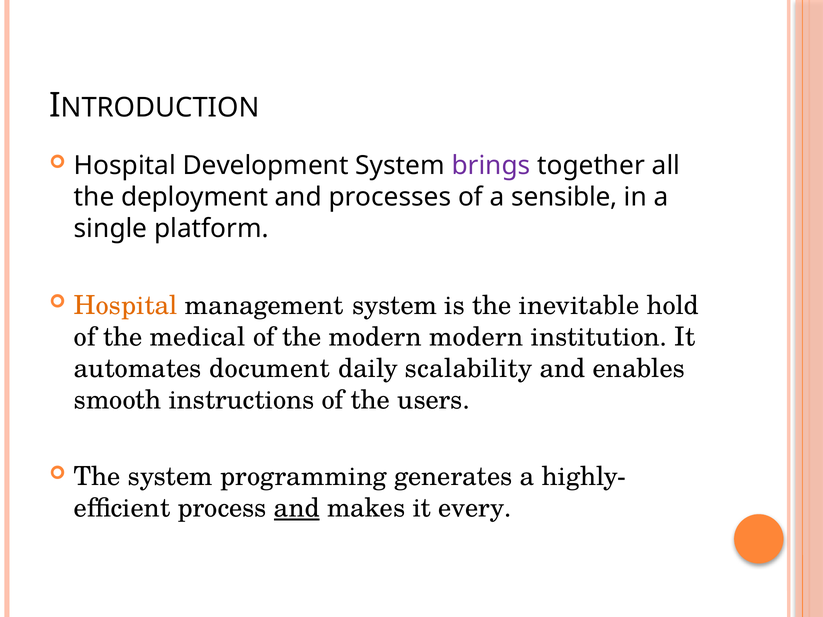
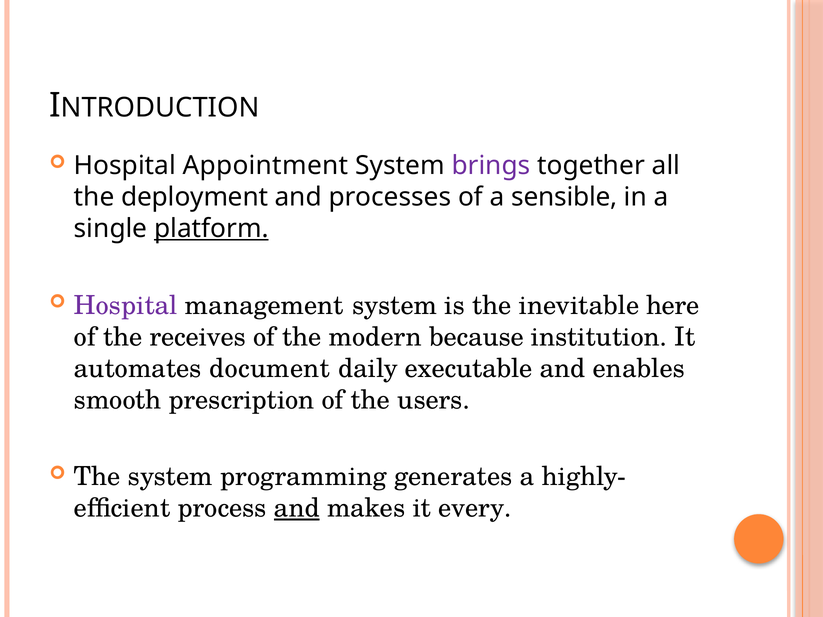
Development: Development -> Appointment (265, 166)
platform underline: none -> present (211, 229)
Hospital colour: orange -> purple (126, 306)
hold: hold -> here (673, 306)
medical: medical -> receives (198, 337)
modern modern: modern -> because (476, 337)
scalability: scalability -> executable (469, 369)
instructions: instructions -> prescription (242, 400)
